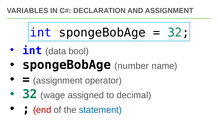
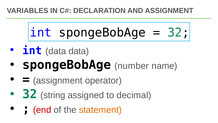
data bool: bool -> data (79, 51)
wage: wage -> string (53, 95)
statement colour: blue -> orange (100, 110)
